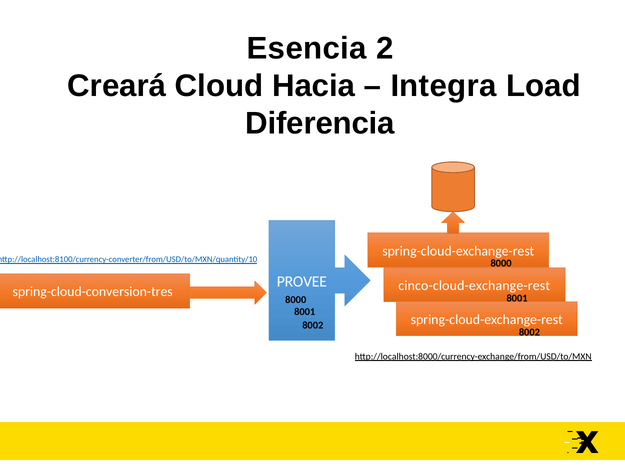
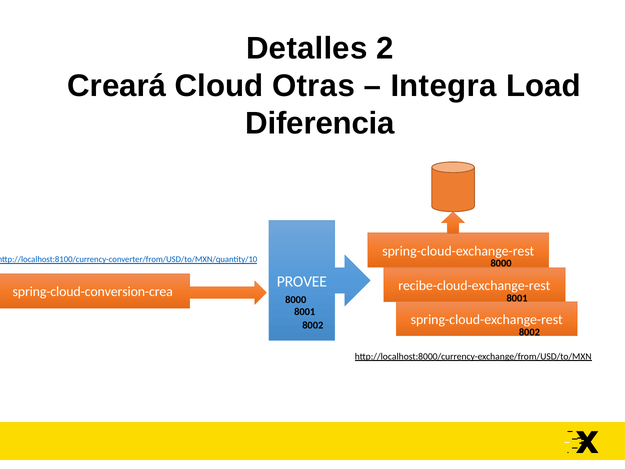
Esencia: Esencia -> Detalles (307, 48)
Hacia: Hacia -> Otras (314, 86)
cinco-cloud-exchange-rest: cinco-cloud-exchange-rest -> recibe-cloud-exchange-rest (474, 285)
spring-cloud-conversion-tres: spring-cloud-conversion-tres -> spring-cloud-conversion-crea (93, 292)
